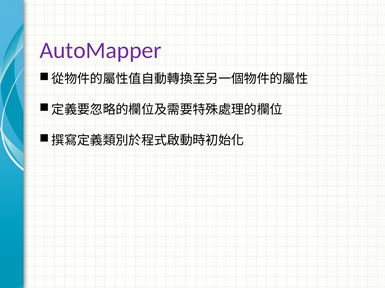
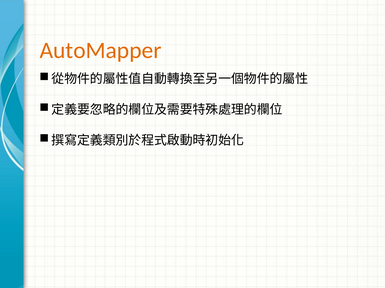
AutoMapper colour: purple -> orange (101, 51)
